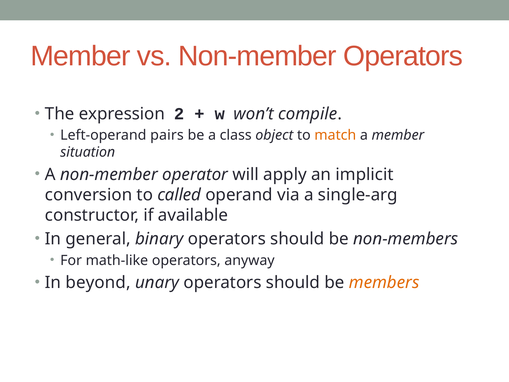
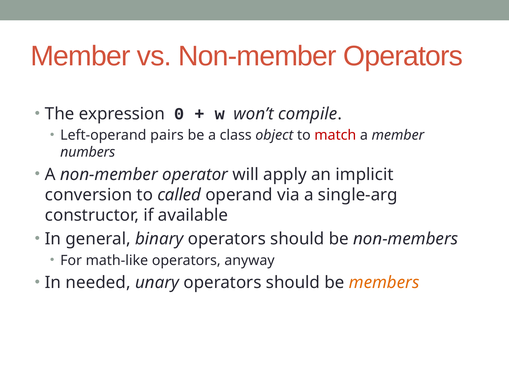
2: 2 -> 0 (179, 114)
match colour: orange -> red (335, 135)
situation: situation -> numbers (88, 152)
beyond: beyond -> needed (98, 282)
